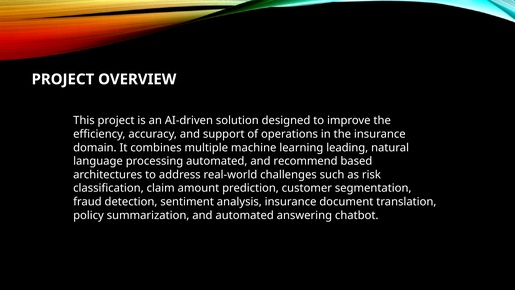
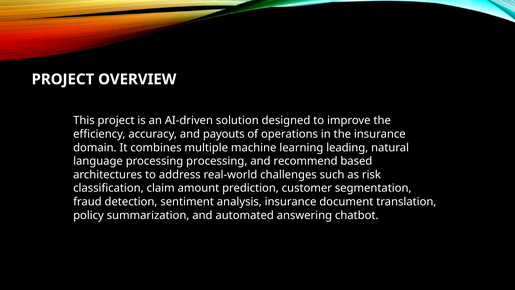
support: support -> payouts (224, 134)
processing automated: automated -> processing (217, 161)
